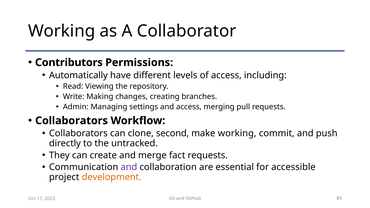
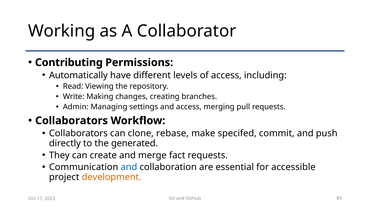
Contributors: Contributors -> Contributing (69, 63)
second: second -> rebase (172, 133)
make working: working -> specifed (237, 133)
untracked: untracked -> generated (135, 143)
and colour: purple -> blue (129, 167)
